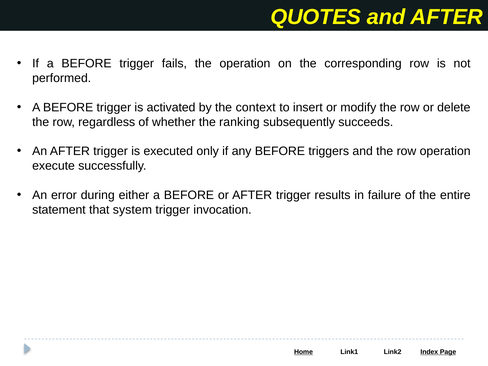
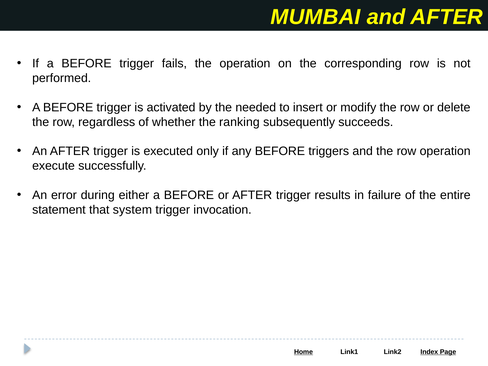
QUOTES: QUOTES -> MUMBAI (316, 17)
context: context -> needed (256, 107)
